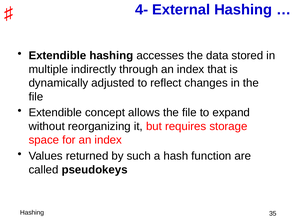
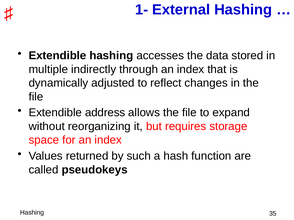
4-: 4- -> 1- (142, 10)
concept: concept -> address (105, 113)
